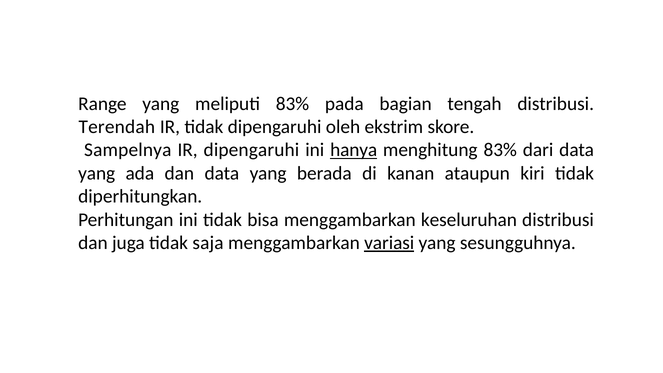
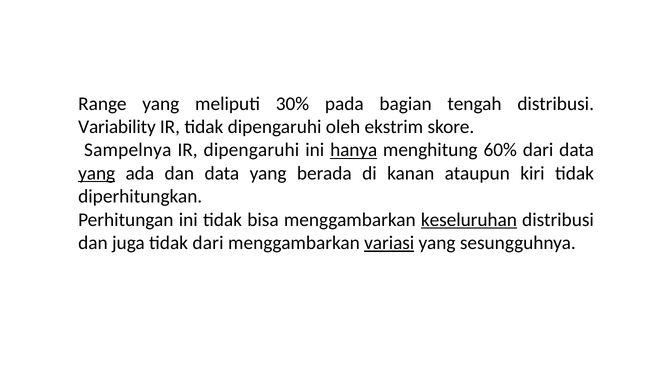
meliputi 83%: 83% -> 30% (292, 104)
Terendah: Terendah -> Variability (117, 127)
menghitung 83%: 83% -> 60% (500, 150)
yang underline: none -> present (97, 173)
keseluruhan underline: none -> present (469, 220)
tidak saja: saja -> dari (208, 243)
